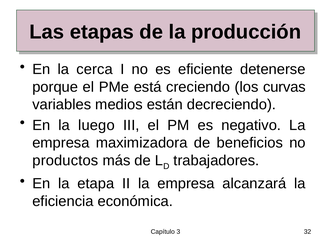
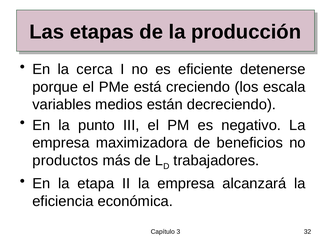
curvas: curvas -> escala (284, 87)
luego: luego -> punto (96, 125)
